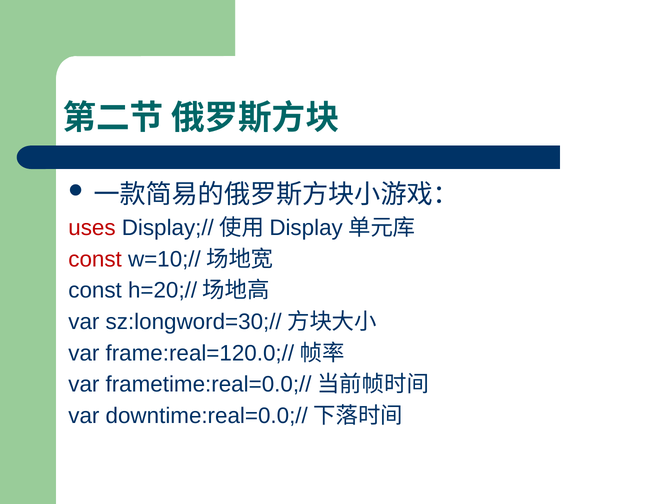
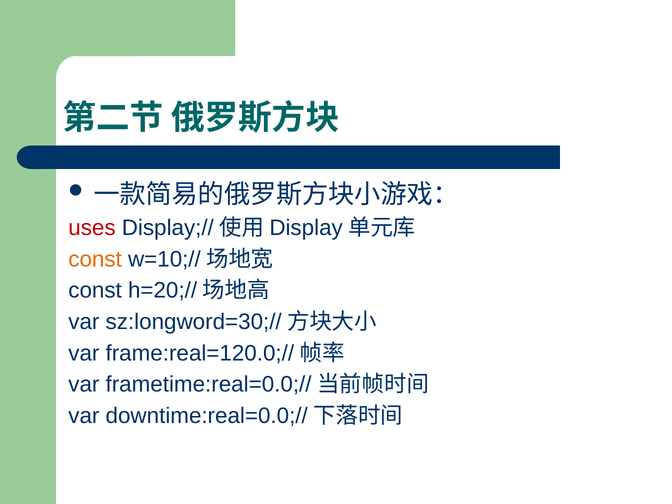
const colour: red -> orange (95, 259)
